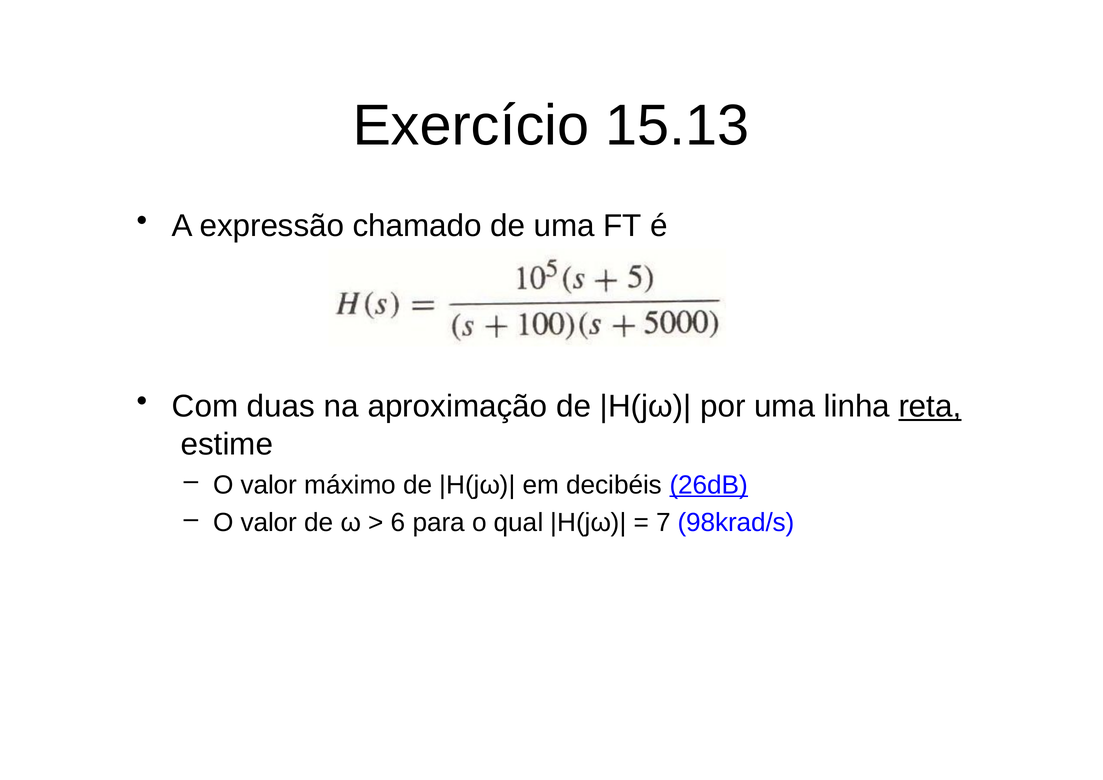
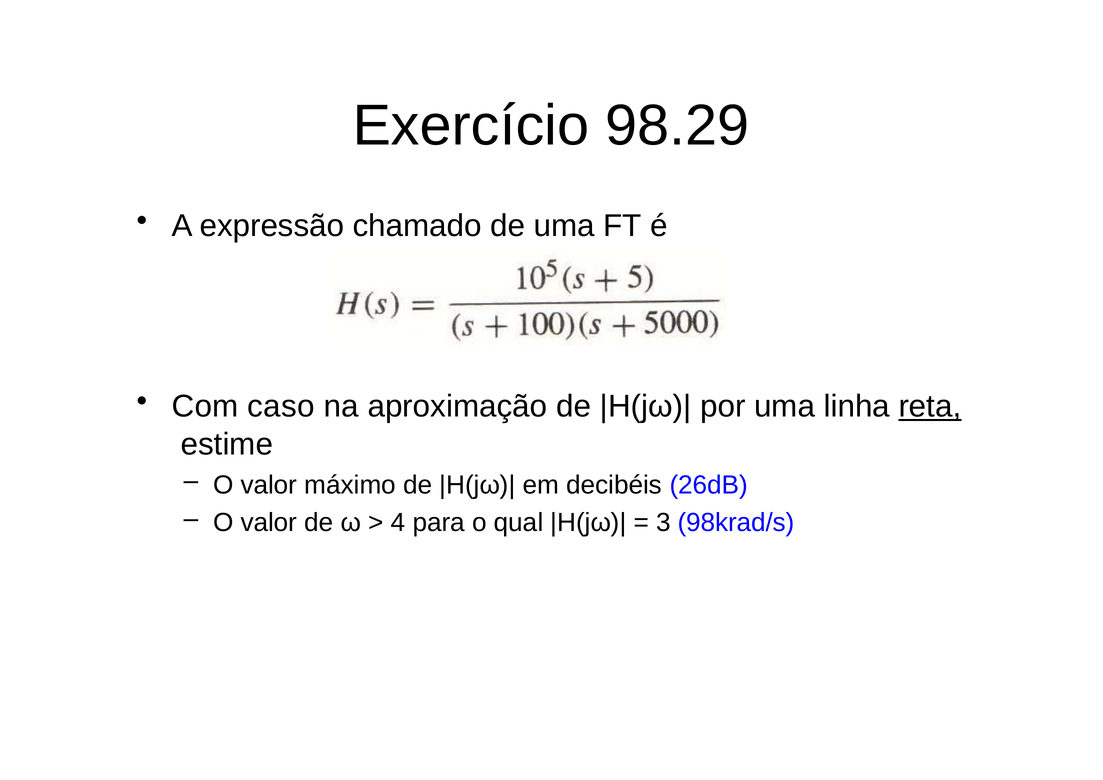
15.13: 15.13 -> 98.29 (677, 126)
duas: duas -> caso (281, 407)
26dB underline: present -> none (709, 485)
6: 6 -> 4 (398, 523)
7: 7 -> 3 (663, 523)
